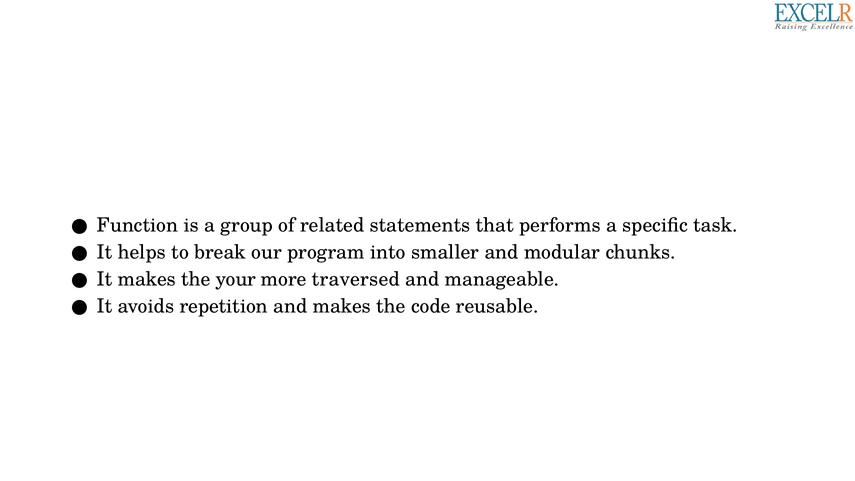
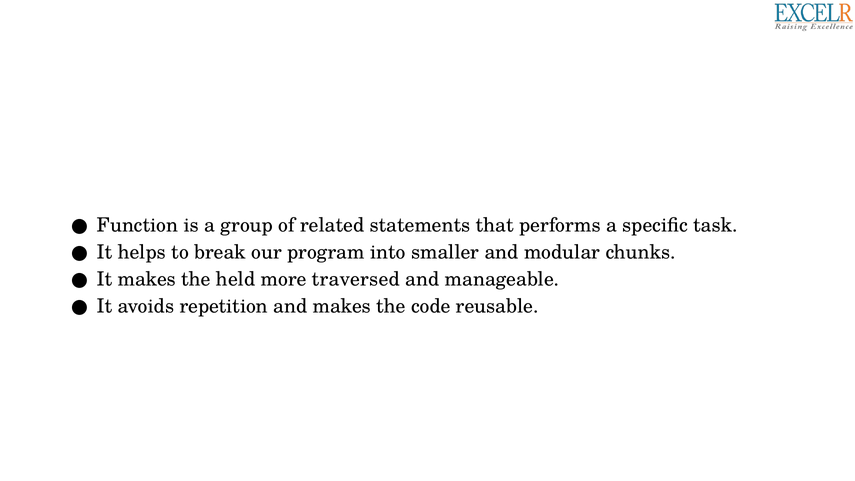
your: your -> held (236, 279)
